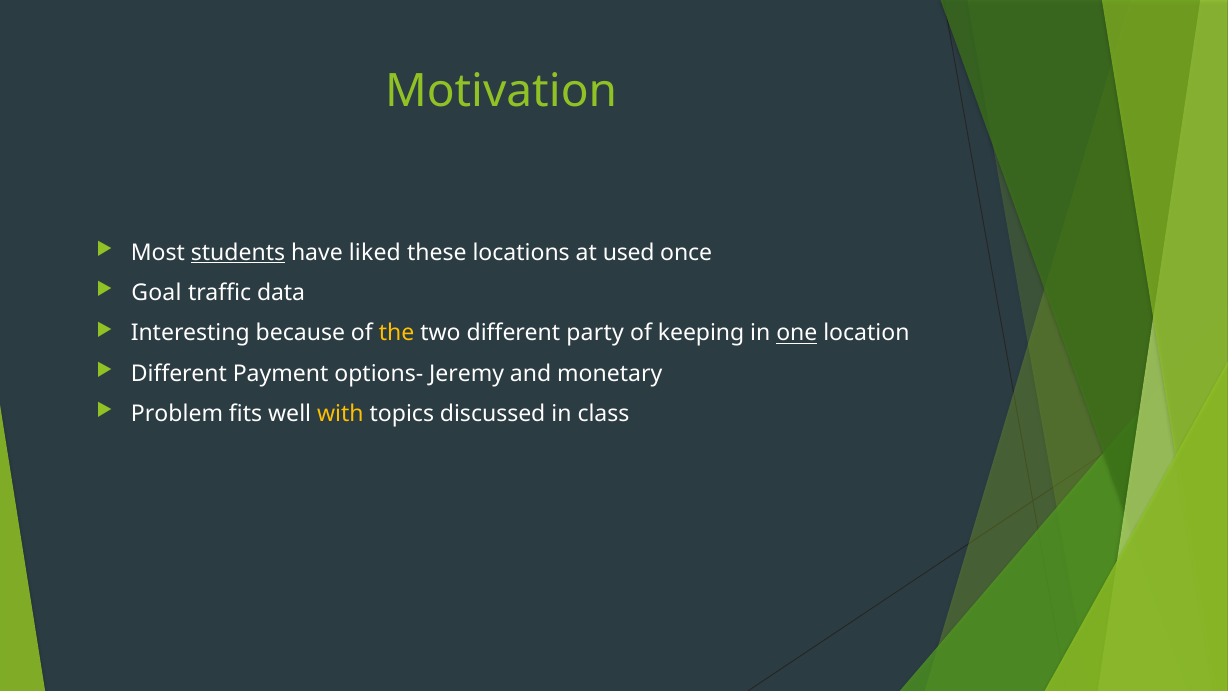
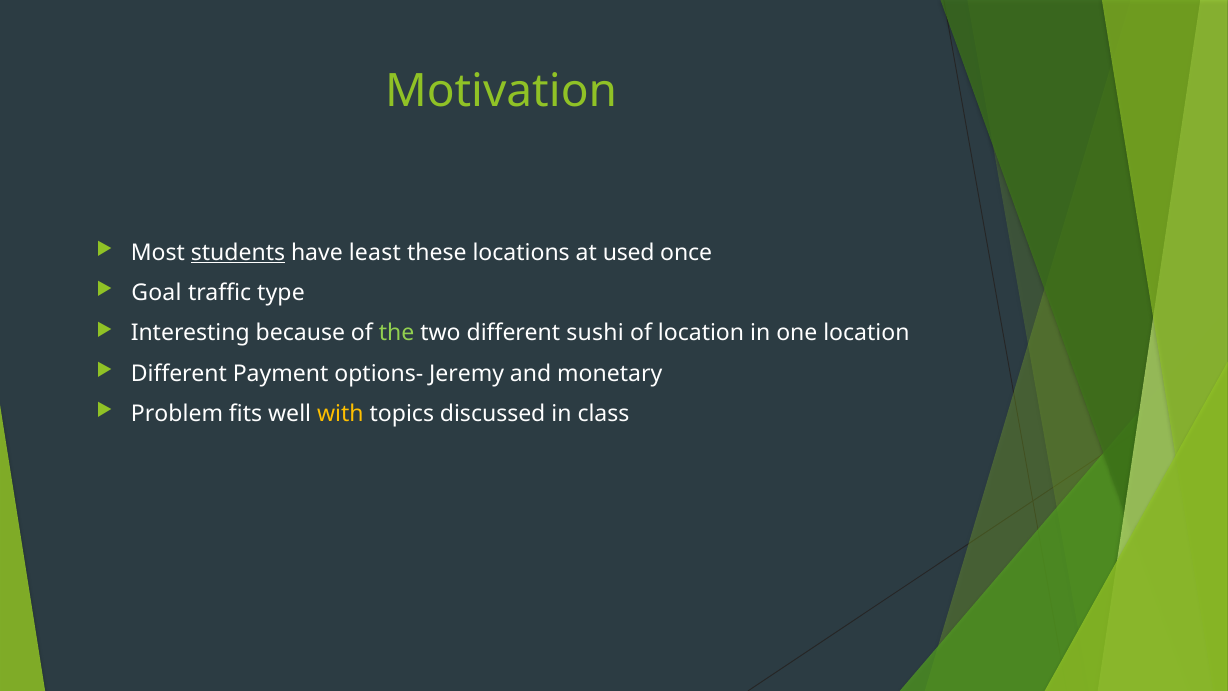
liked: liked -> least (375, 252)
data: data -> type (281, 293)
the colour: yellow -> light green (397, 333)
party: party -> sushi (595, 333)
of keeping: keeping -> location (701, 333)
one underline: present -> none (797, 333)
